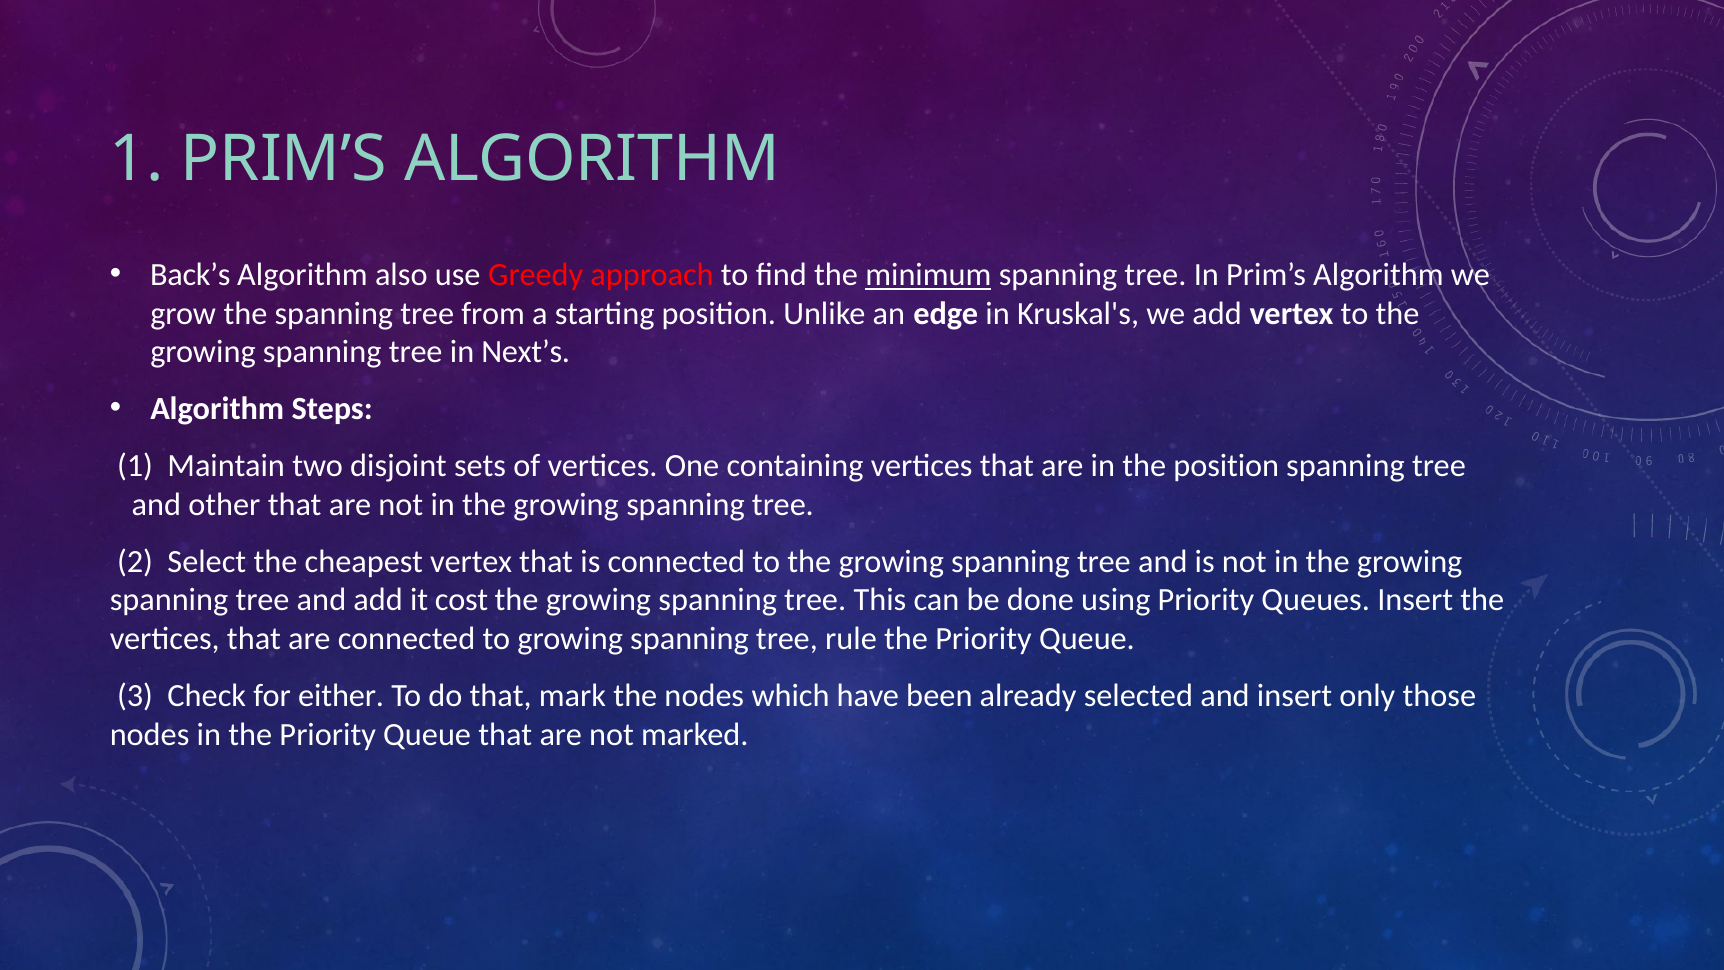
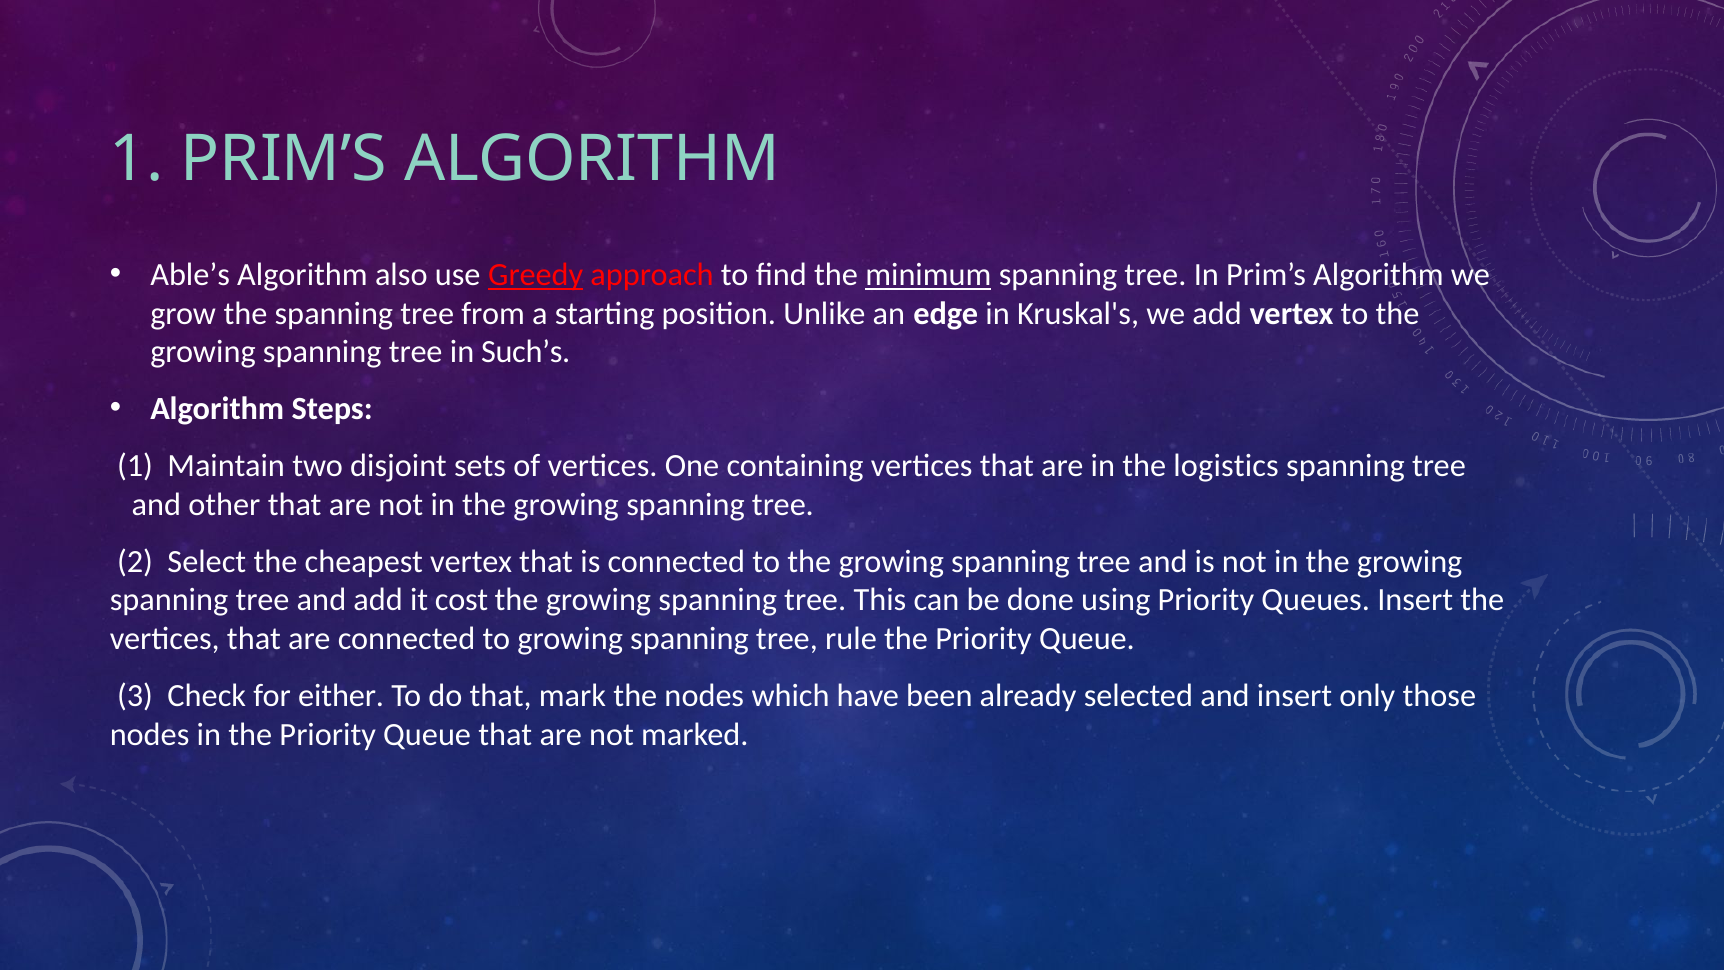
Back’s: Back’s -> Able’s (190, 275)
Greedy underline: none -> present (536, 275)
Next’s: Next’s -> Such’s (526, 352)
the position: position -> logistics (1226, 466)
